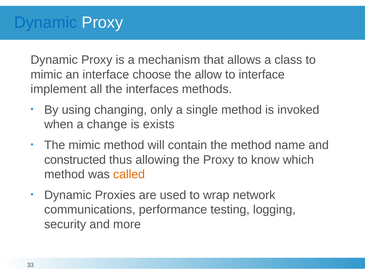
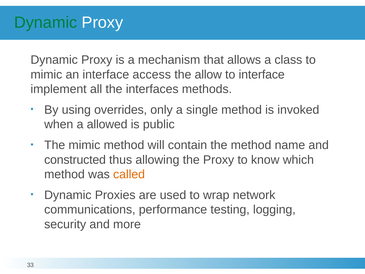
Dynamic colour: blue -> green (46, 22)
choose: choose -> access (152, 74)
changing: changing -> overrides (121, 110)
change: change -> allowed (107, 124)
exists: exists -> public (159, 124)
